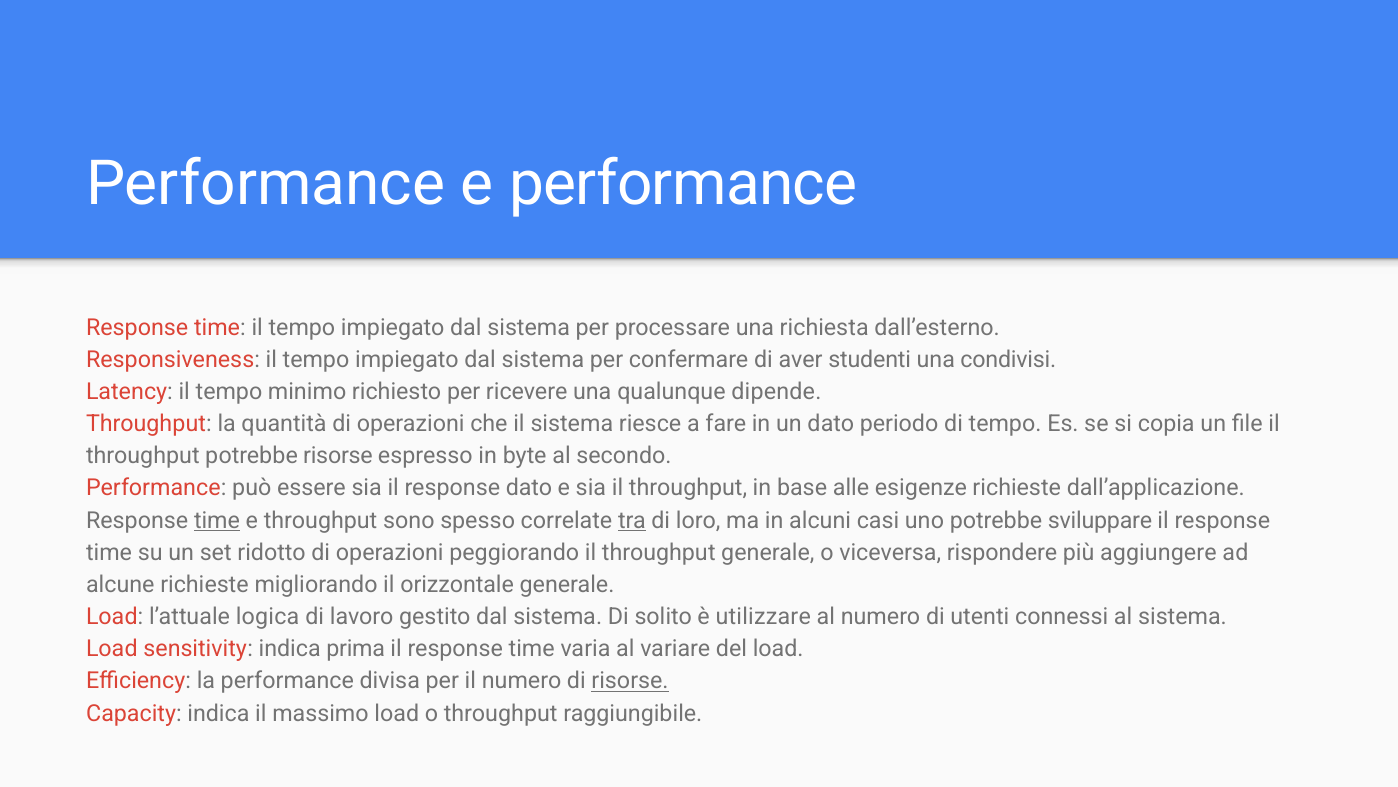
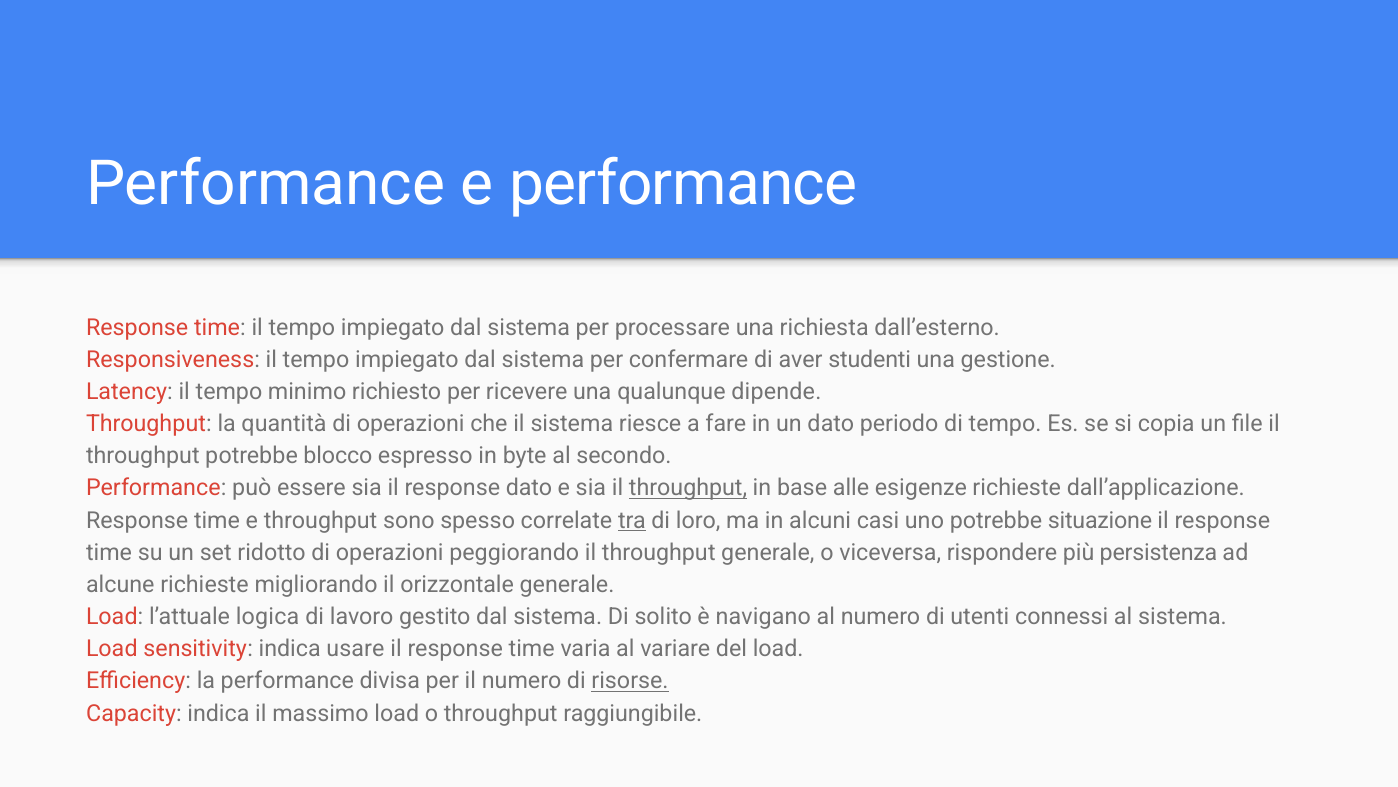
condivisi: condivisi -> gestione (1008, 359)
potrebbe risorse: risorse -> blocco (338, 456)
throughput underline: none -> present (688, 488)
time underline: present -> none (217, 520)
sviluppare: sviluppare -> situazione (1100, 520)
aggiungere: aggiungere -> persistenza (1159, 552)
utilizzare: utilizzare -> navigano (763, 616)
prima: prima -> usare (355, 649)
